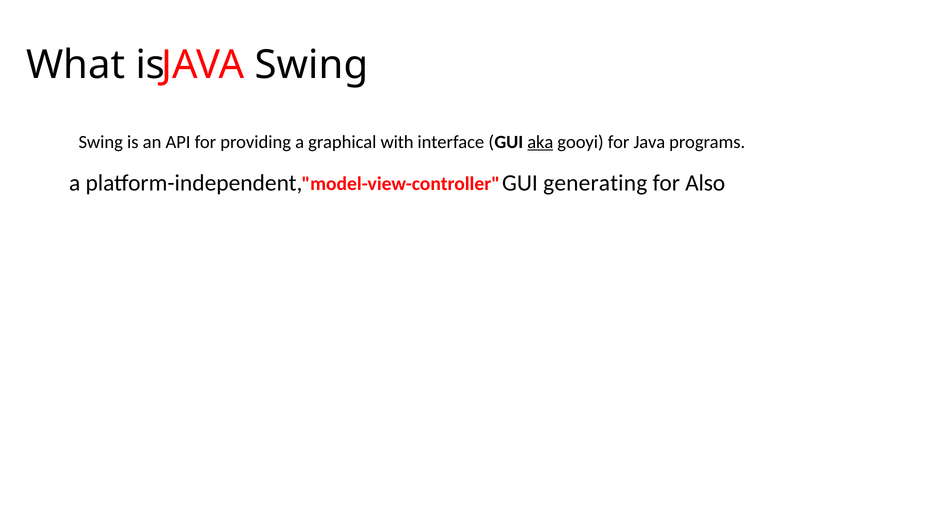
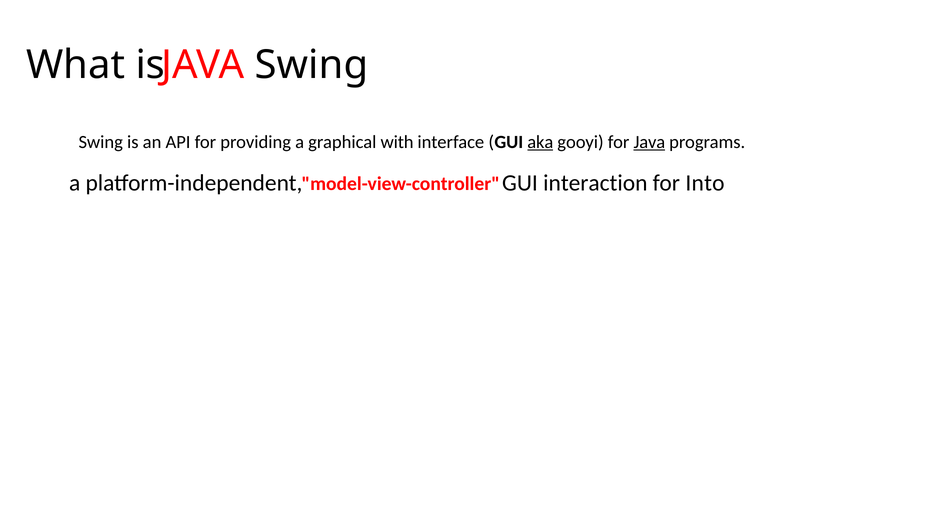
Java underline: none -> present (649, 142)
generating: generating -> interaction (595, 183)
Also: Also -> Into (705, 183)
